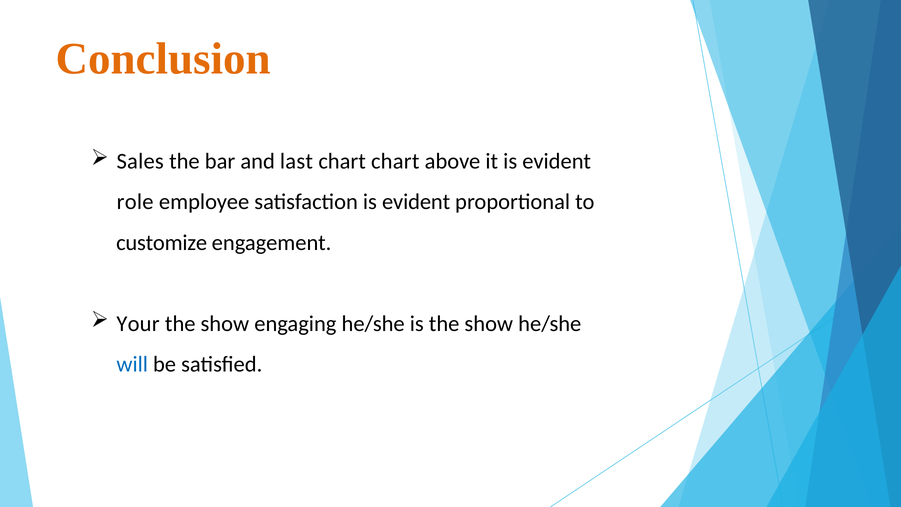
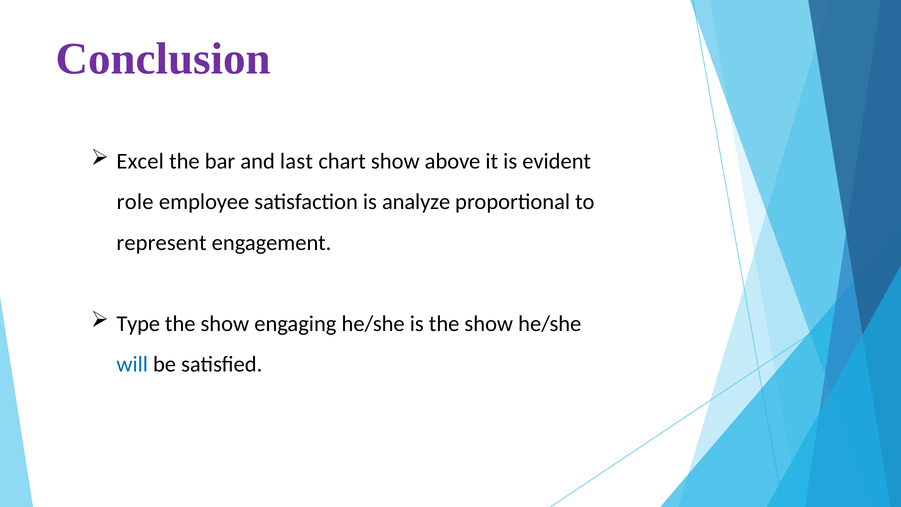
Conclusion colour: orange -> purple (163, 59)
Sales: Sales -> Excel (140, 161)
chart chart: chart -> show (395, 161)
satisfaction is evident: evident -> analyze (416, 202)
customize: customize -> represent (162, 243)
Your: Your -> Type (138, 324)
